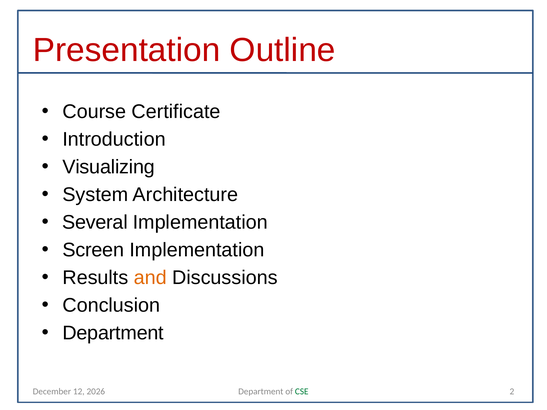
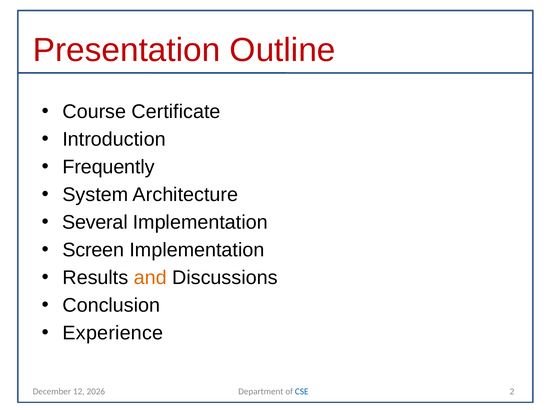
Visualizing: Visualizing -> Frequently (109, 167)
Department: Department -> Experience (113, 333)
CSE colour: green -> blue (302, 392)
